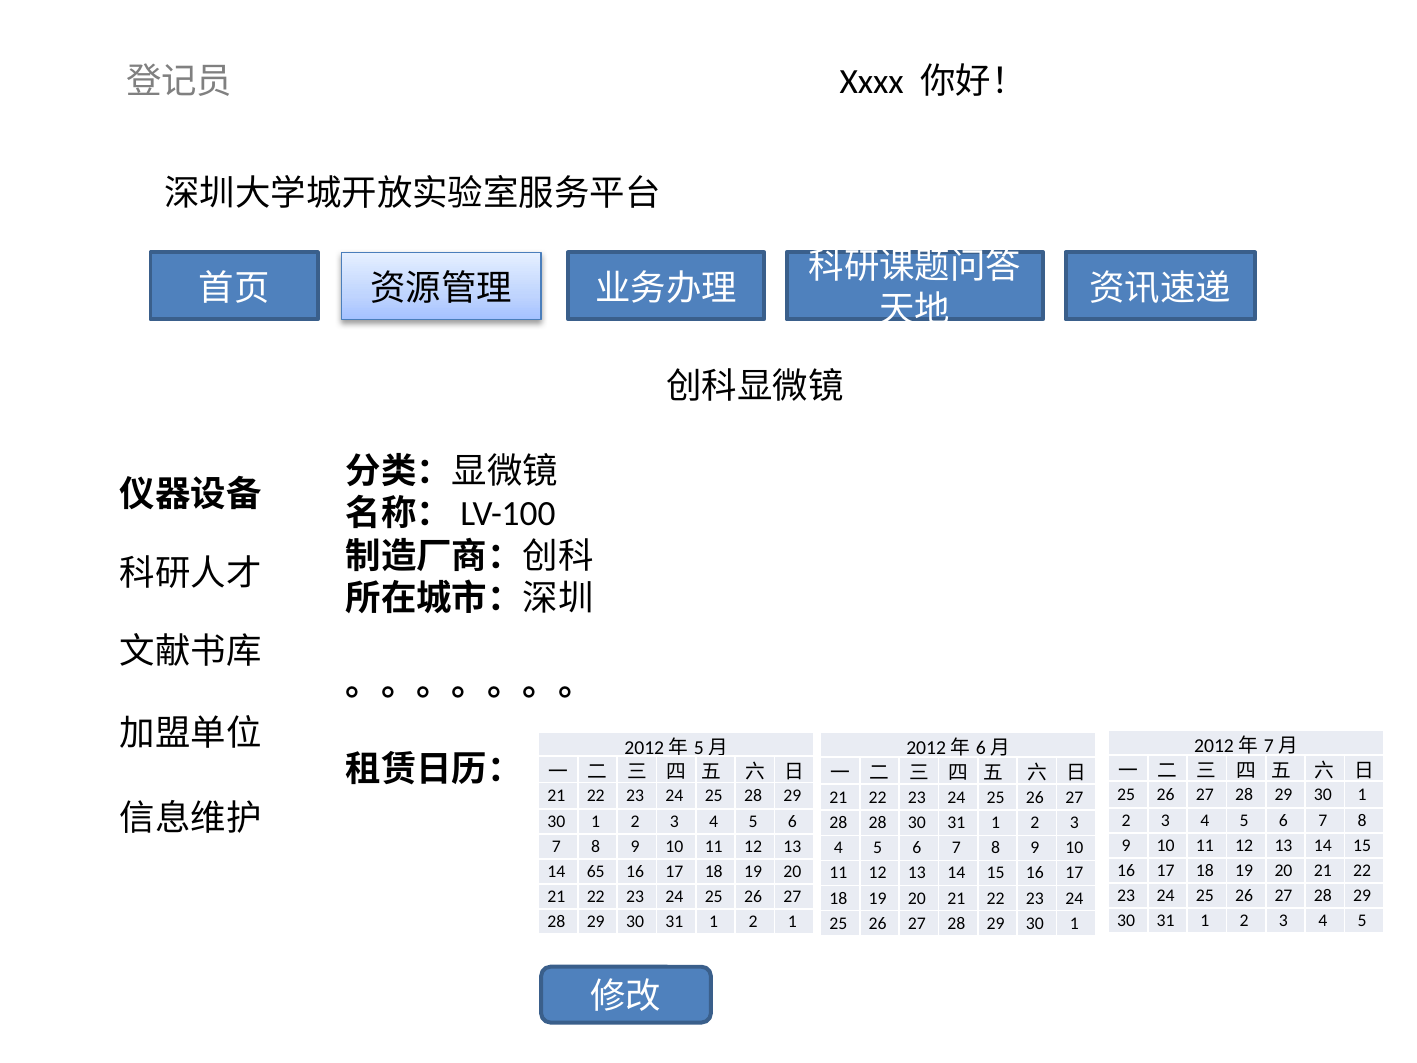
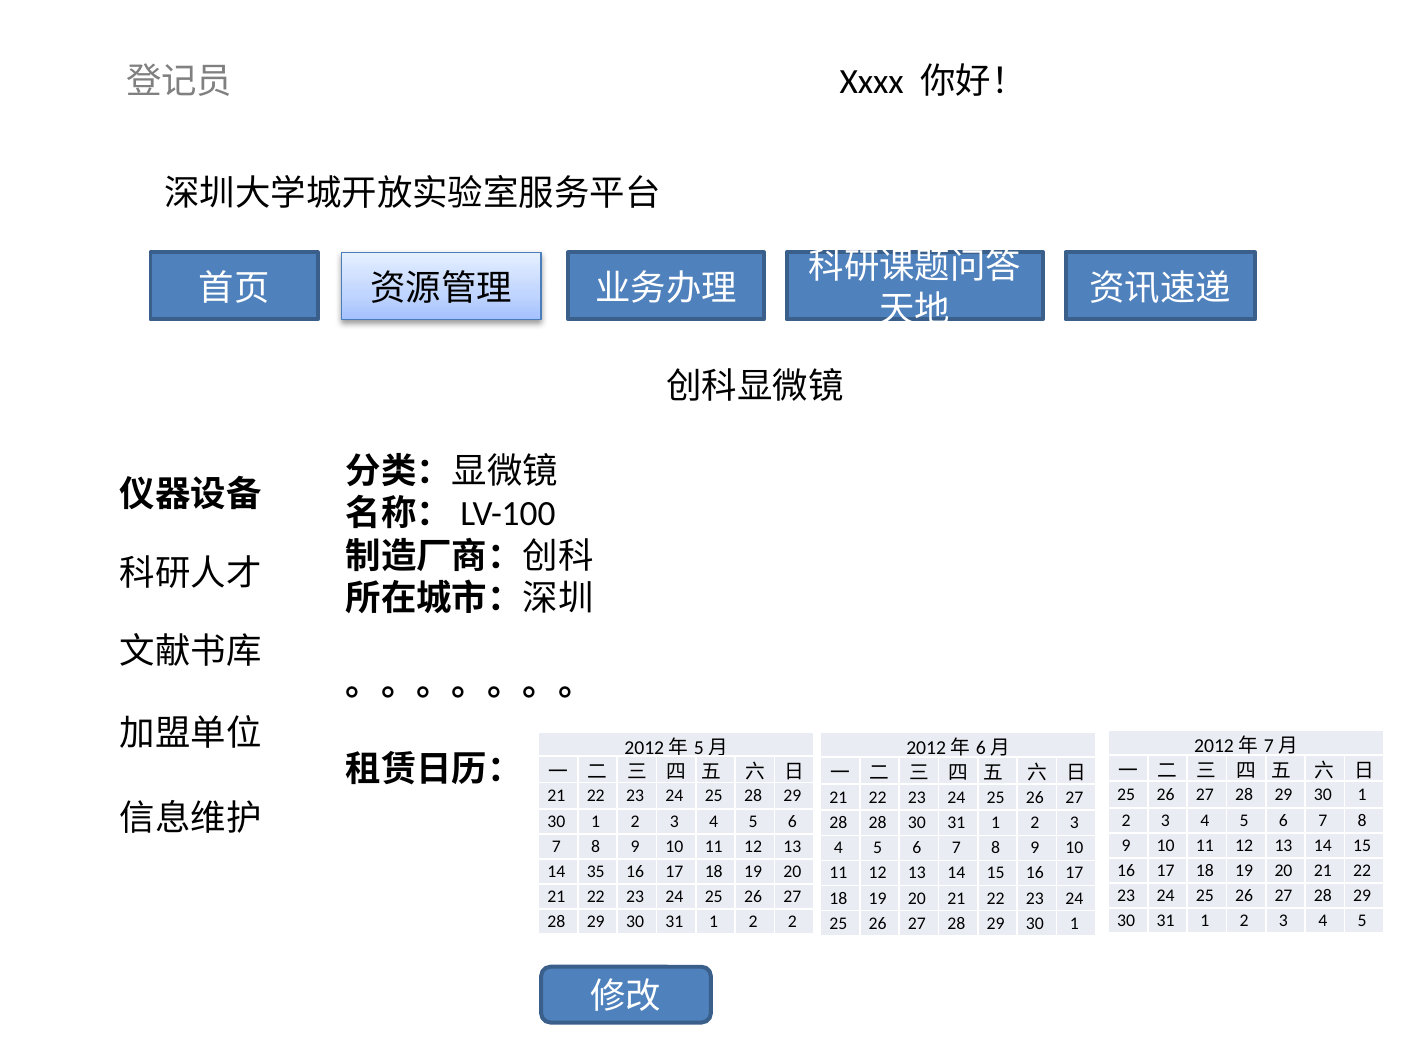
65: 65 -> 35 (596, 872)
2 1: 1 -> 2 (792, 922)
